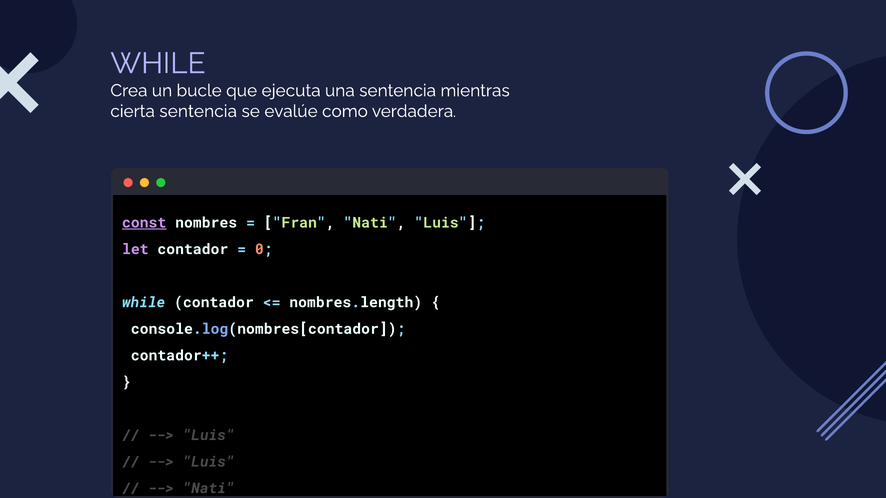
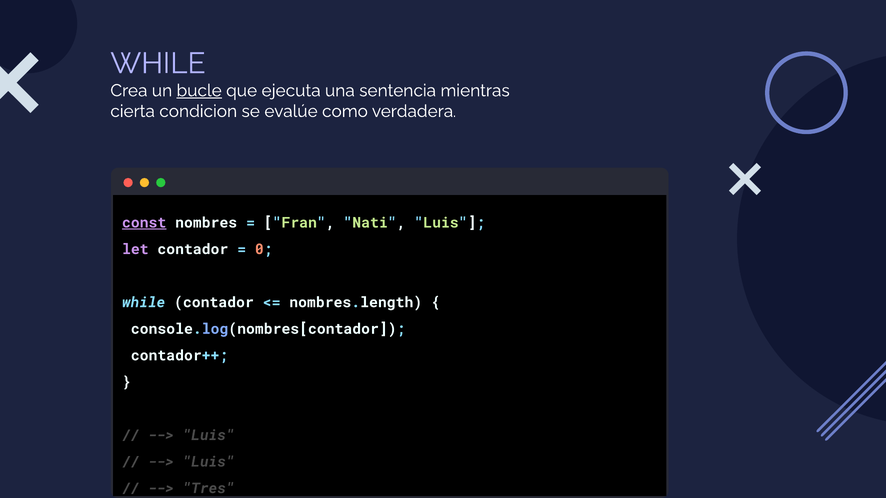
bucle underline: none -> present (199, 91)
cierta sentencia: sentencia -> condicion (198, 111)
Nati: Nati -> Tres (209, 489)
